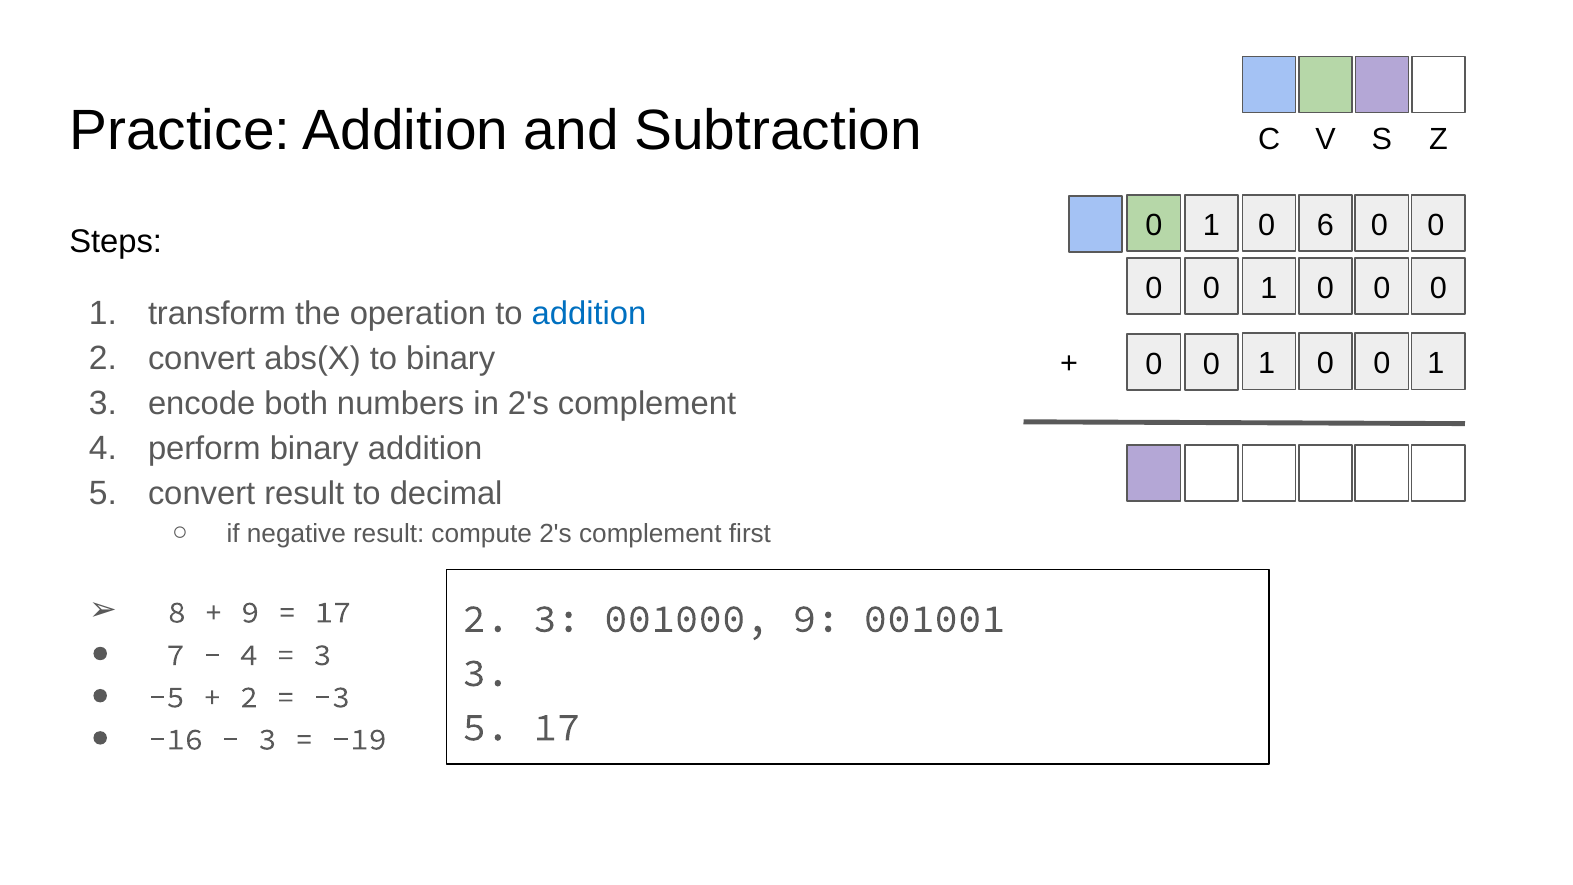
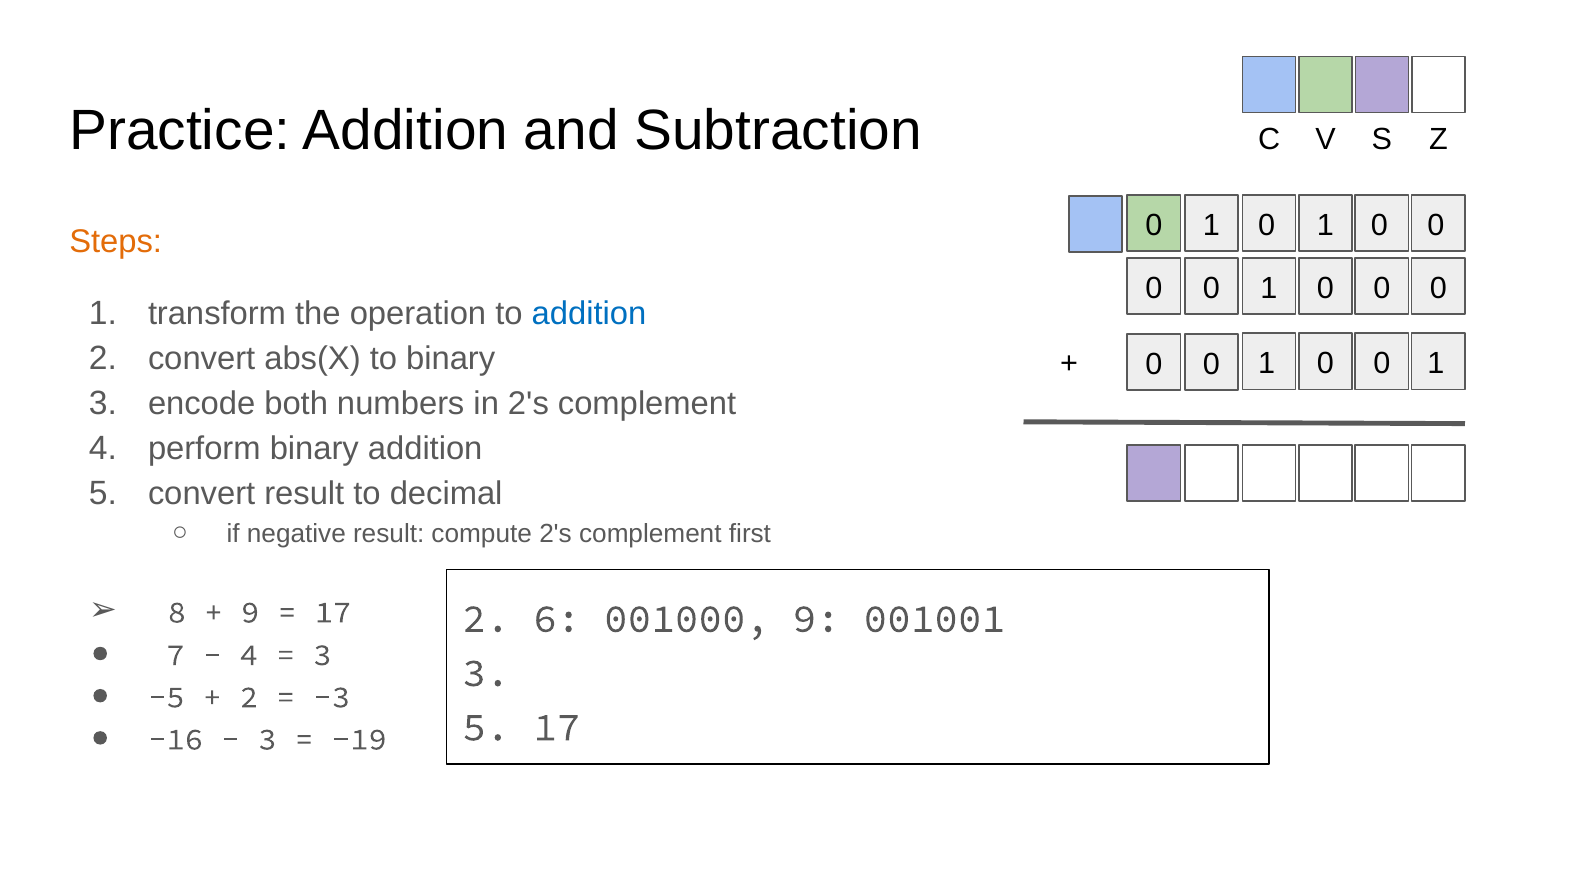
6: 6 -> 1 (1325, 225)
Steps colour: black -> orange (116, 242)
2 3: 3 -> 6 (557, 619)
